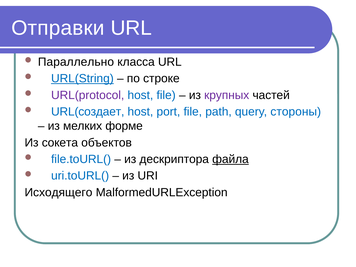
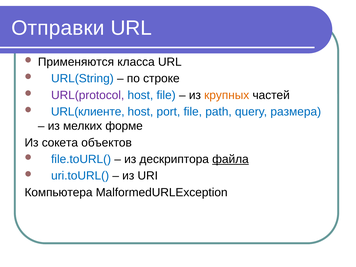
Параллельно: Параллельно -> Применяются (76, 62)
URL(String underline: present -> none (82, 79)
крупных colour: purple -> orange (227, 95)
URL(создает: URL(создает -> URL(клиенте (88, 112)
стороны: стороны -> размера (296, 112)
Исходящего: Исходящего -> Компьютера (59, 192)
